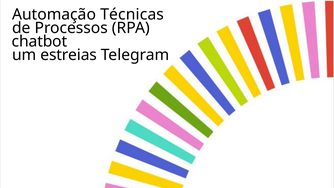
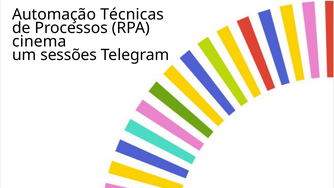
chatbot: chatbot -> cinema (39, 41)
estreias: estreias -> sessões (69, 55)
